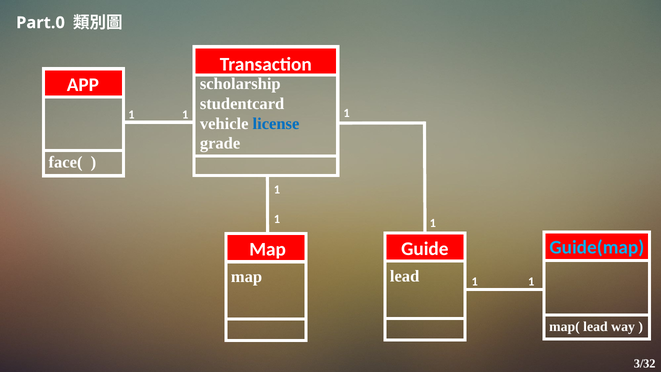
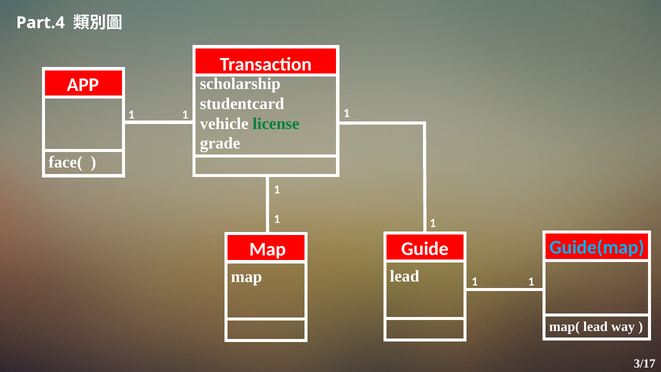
Part.0: Part.0 -> Part.4 (41, 23)
license colour: blue -> green (276, 124)
3/32: 3/32 -> 3/17 (645, 363)
